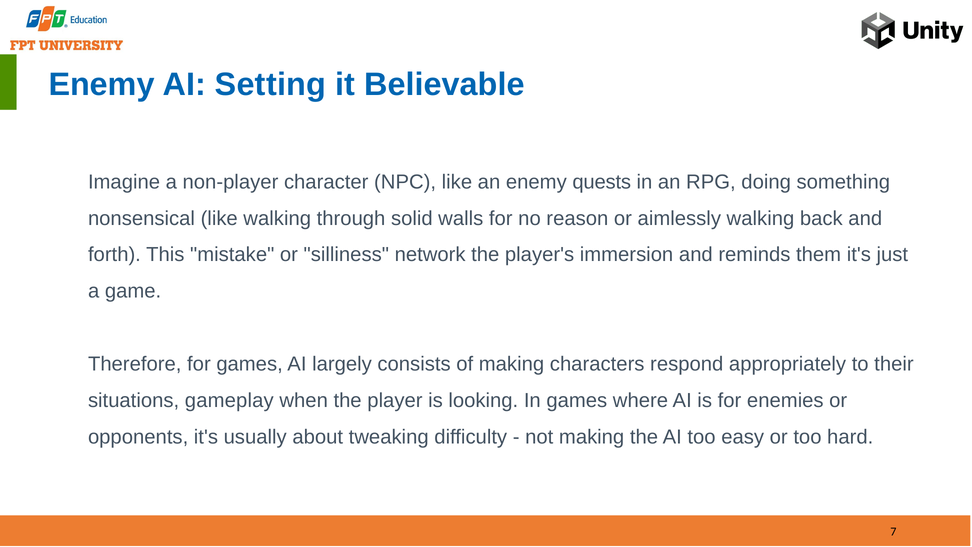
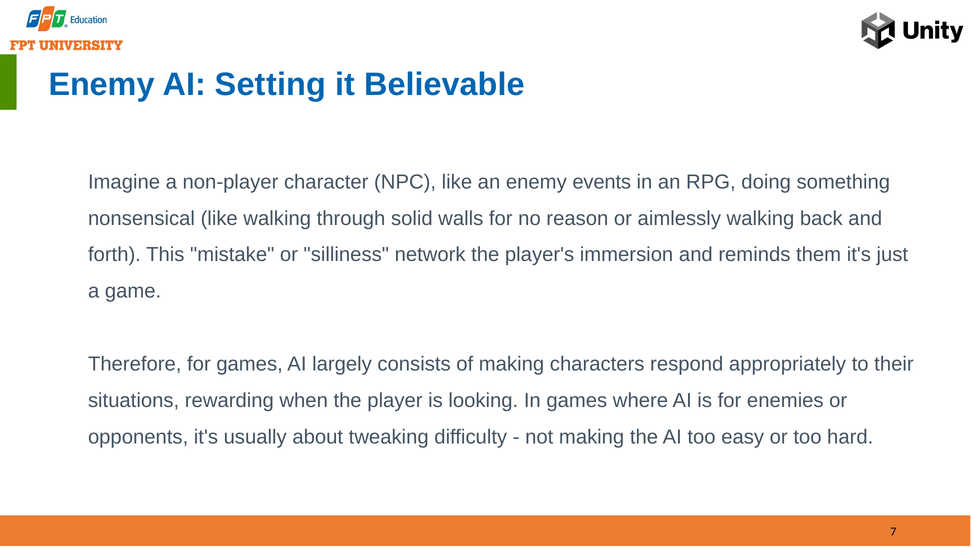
quests: quests -> events (602, 182)
gameplay: gameplay -> rewarding (229, 400)
